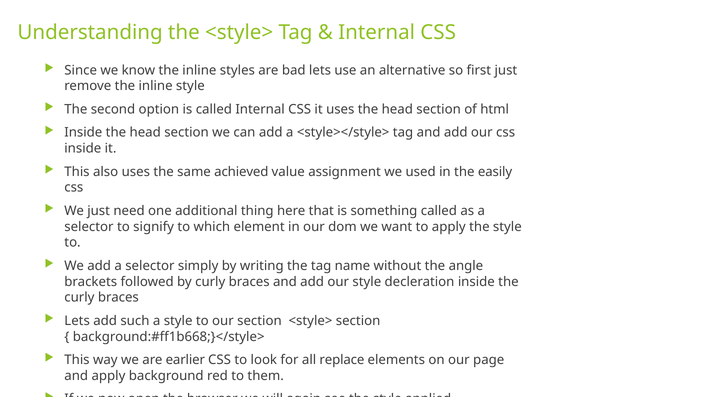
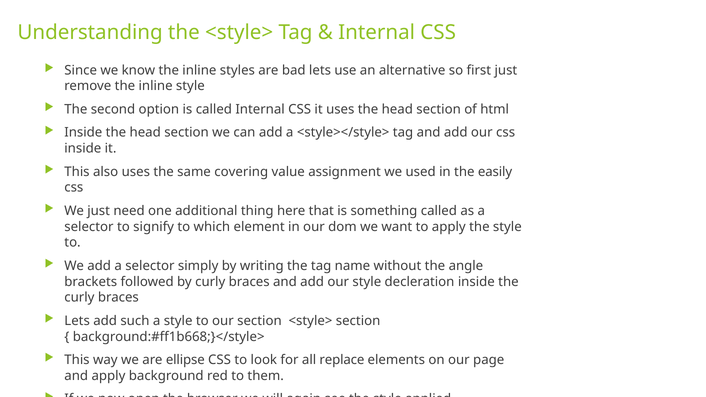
achieved: achieved -> covering (241, 172)
earlier: earlier -> ellipse (185, 360)
